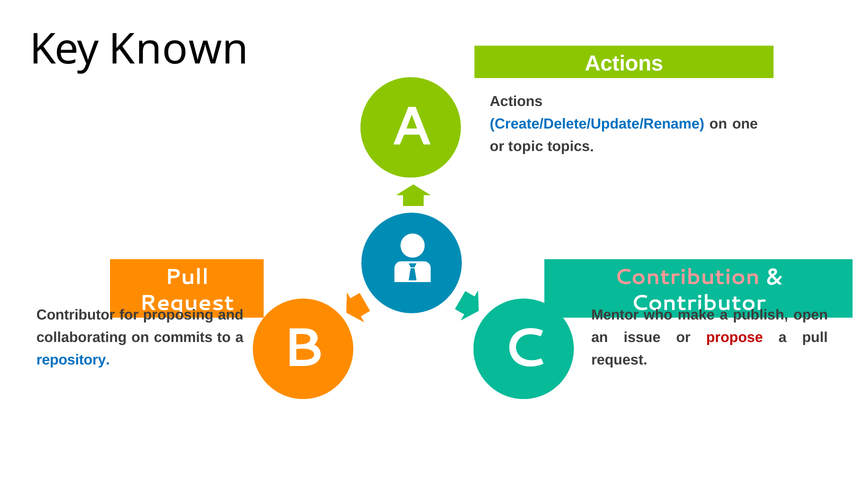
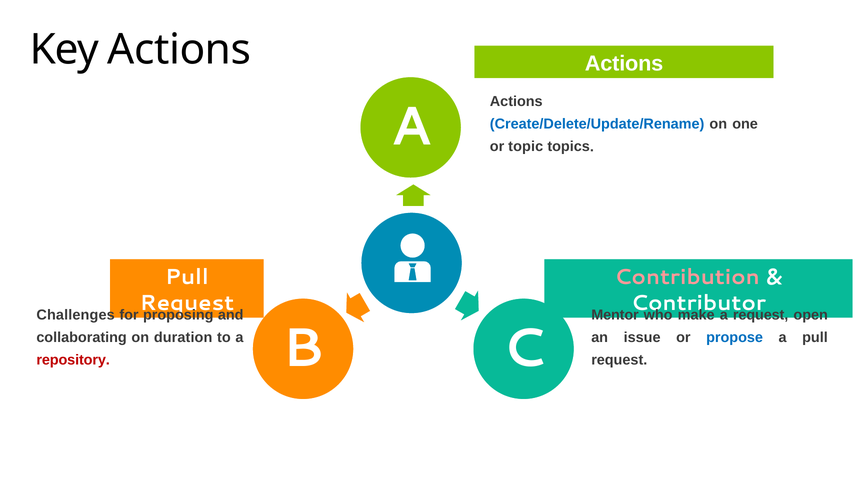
Key Known: Known -> Actions (179, 50)
publish: publish -> request (761, 315)
Contributor: Contributor -> Challenges (76, 315)
commits: commits -> duration (183, 337)
propose colour: red -> blue (735, 337)
repository colour: blue -> red (73, 360)
